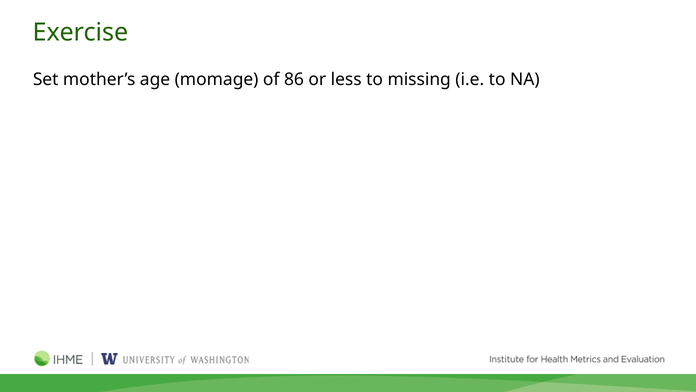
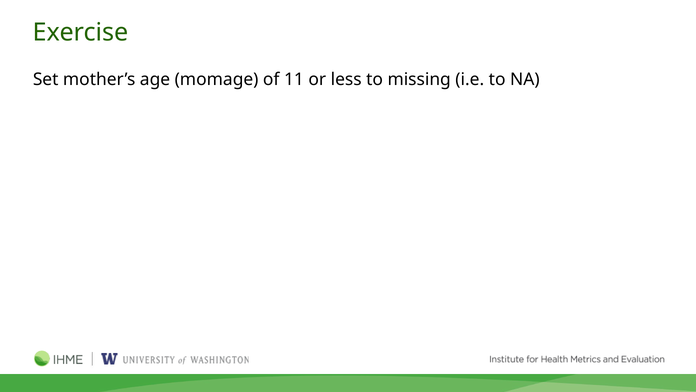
86: 86 -> 11 (294, 80)
